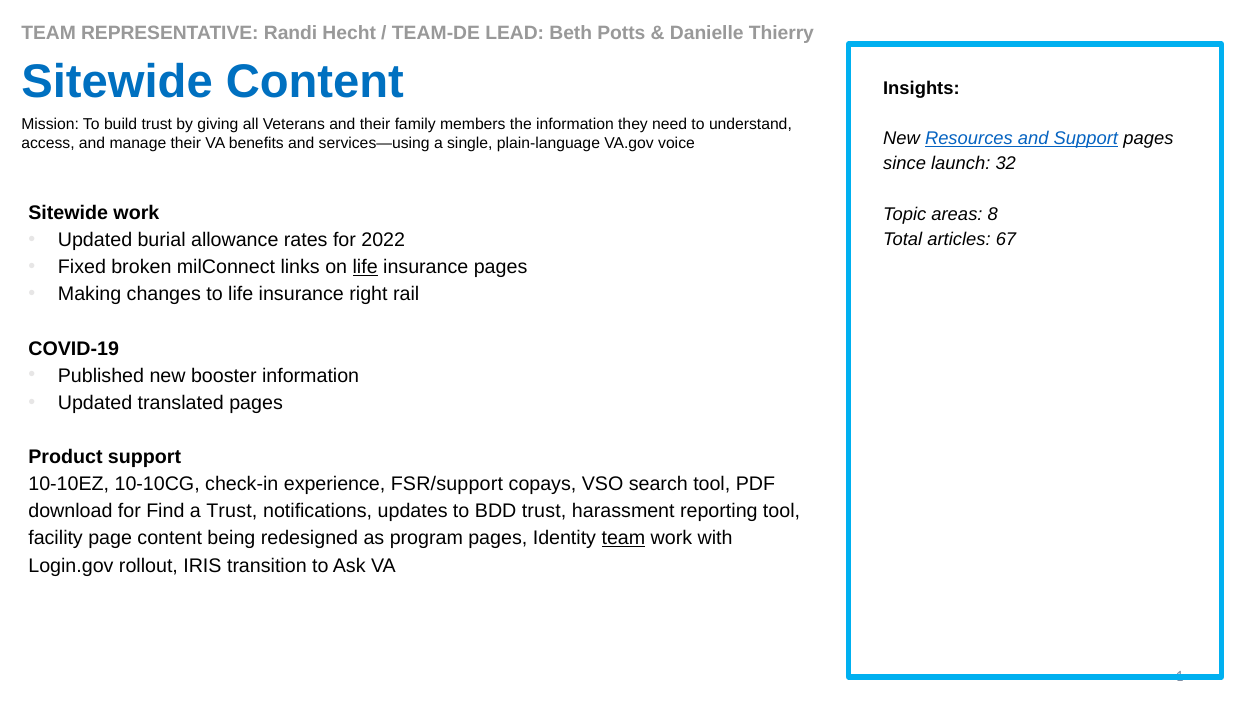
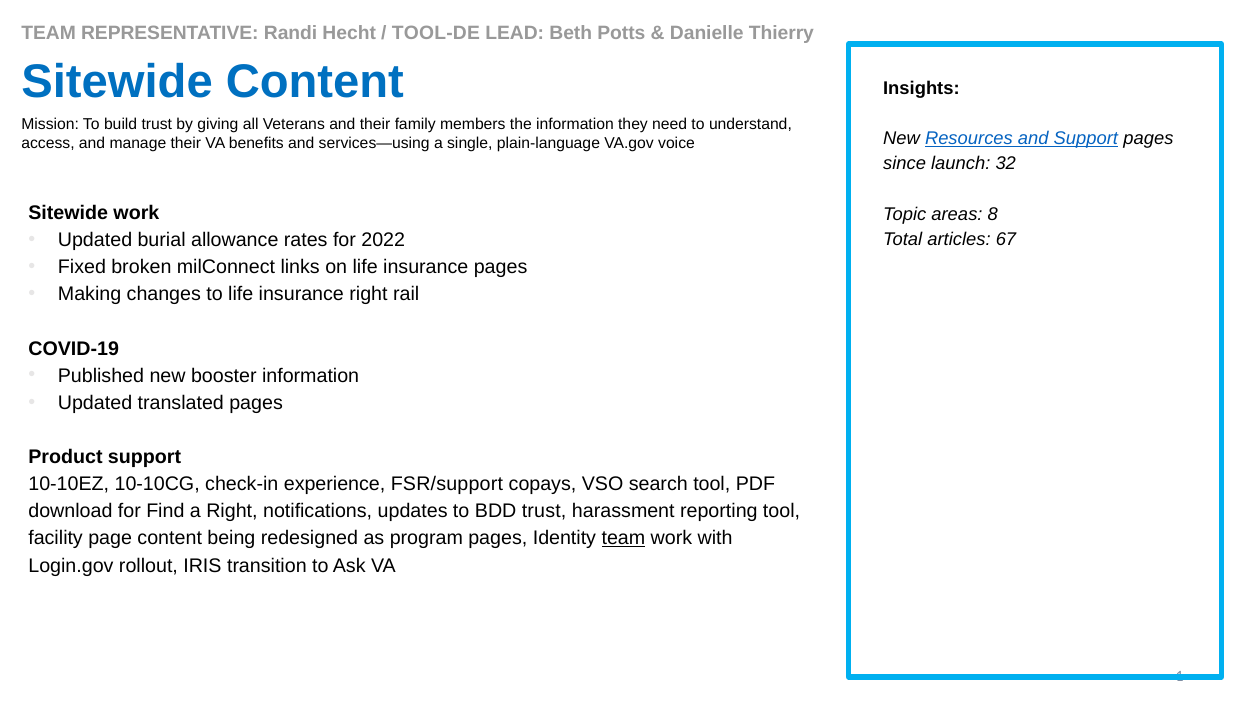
TEAM-DE: TEAM-DE -> TOOL-DE (436, 33)
life underline: present -> none (365, 267)
a Trust: Trust -> Right (232, 511)
